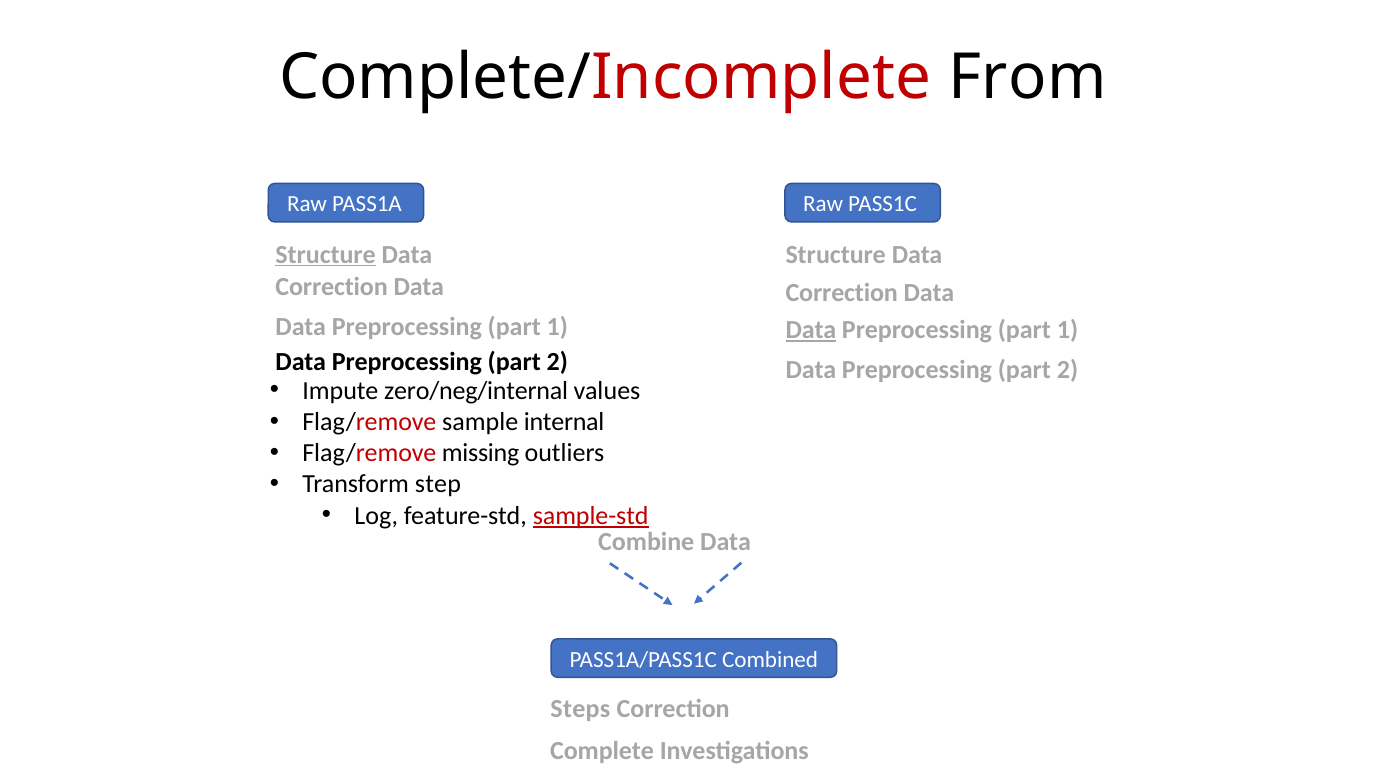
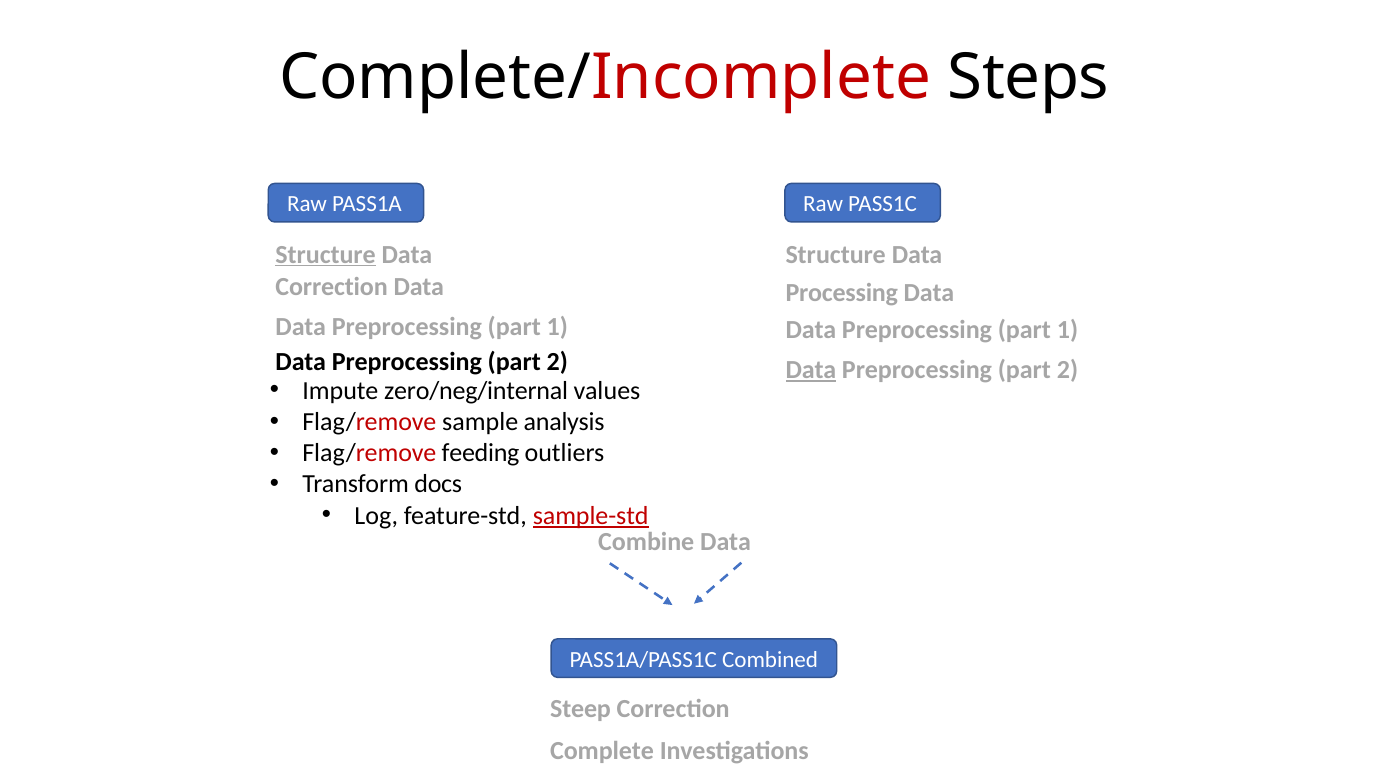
From: From -> Steps (1028, 77)
Correction: Correction -> Processing (842, 293)
Data underline: present -> none (811, 330)
Data underline: none -> present (811, 369)
internal: internal -> analysis (564, 422)
missing: missing -> feeding (481, 453)
step: step -> docs (438, 484)
Steps: Steps -> Steep (581, 709)
